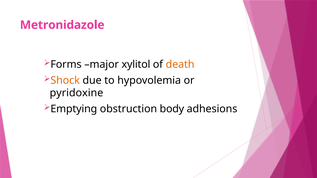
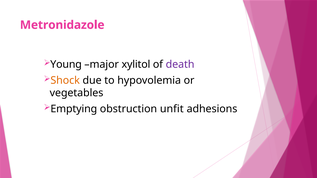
Forms: Forms -> Young (66, 64)
death colour: orange -> purple (180, 64)
pyridoxine: pyridoxine -> vegetables (77, 93)
body: body -> unfit (172, 109)
